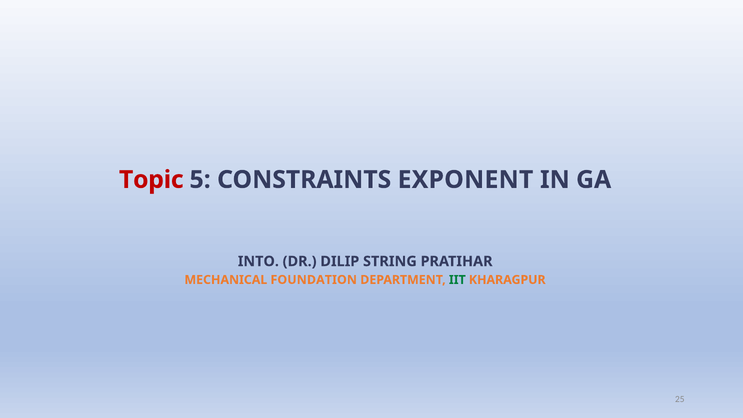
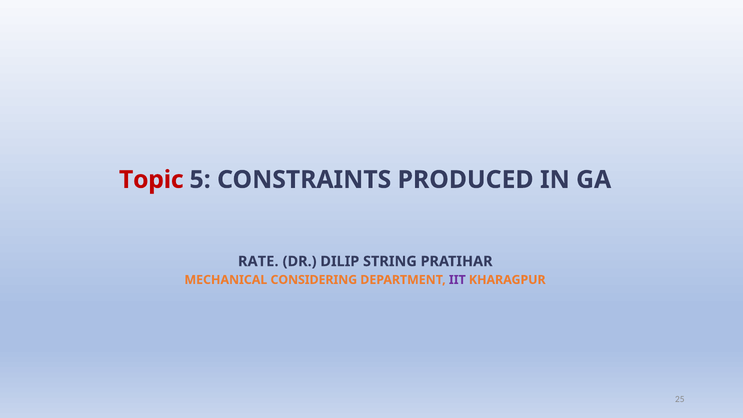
EXPONENT: EXPONENT -> PRODUCED (466, 180)
INTO: INTO -> RATE (258, 261)
FOUNDATION: FOUNDATION -> CONSIDERING (314, 280)
IIT colour: green -> purple (457, 280)
